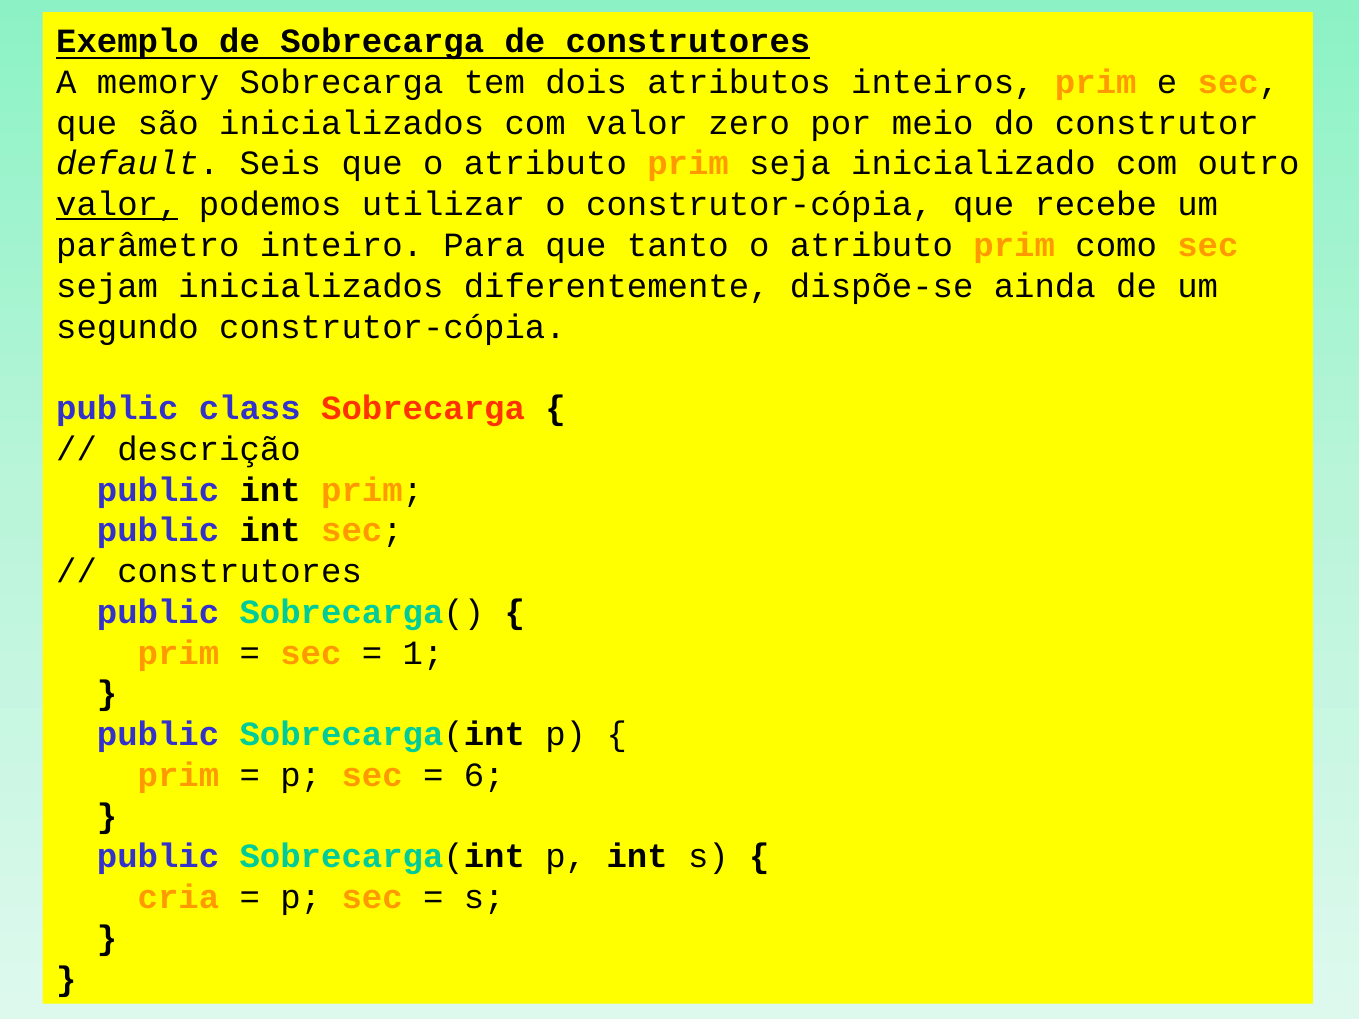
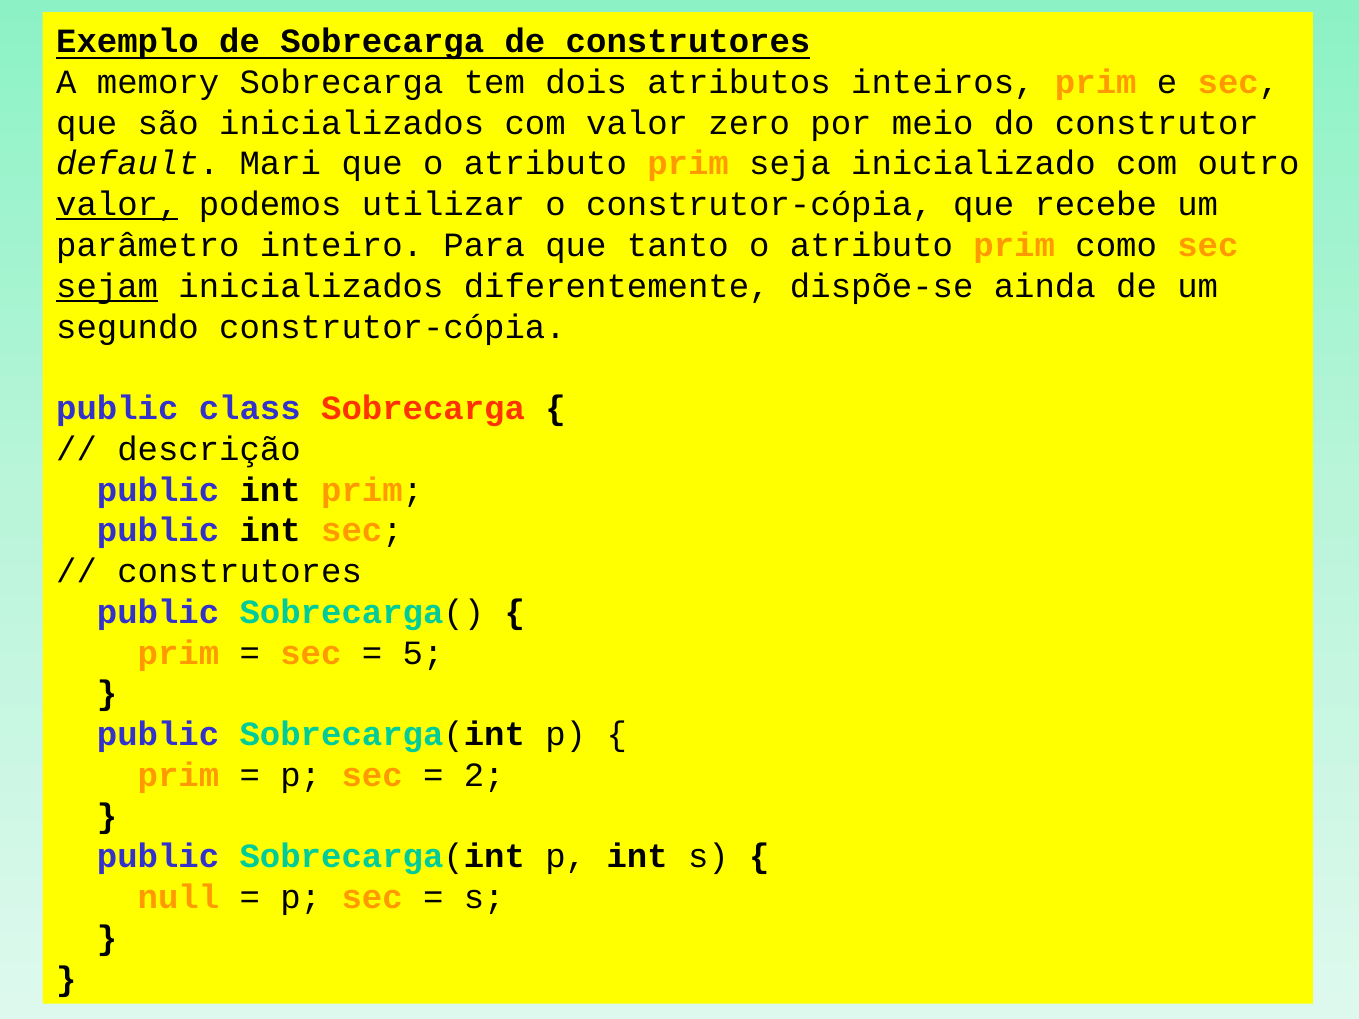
Seis: Seis -> Mari (280, 164)
sejam underline: none -> present (107, 286)
1: 1 -> 5 (423, 653)
6: 6 -> 2 (484, 775)
cria: cria -> null (178, 898)
